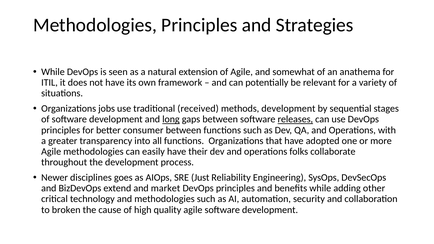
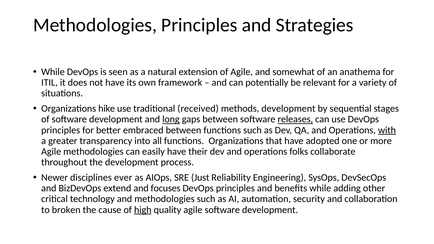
jobs: jobs -> hike (107, 109)
consumer: consumer -> embraced (143, 130)
with underline: none -> present (387, 130)
goes: goes -> ever (123, 178)
market: market -> focuses (166, 188)
high underline: none -> present (143, 210)
